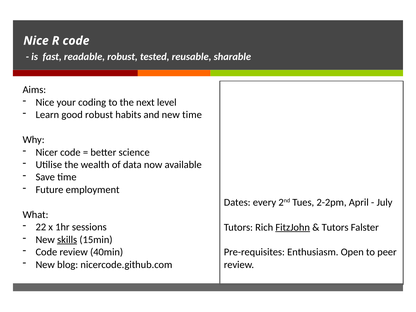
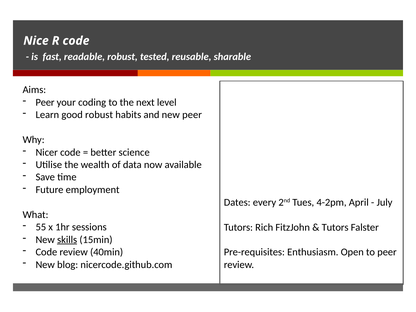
Nice: Nice -> Peer (45, 102)
new time: time -> peer (192, 115)
2-2pm: 2-2pm -> 4-2pm (332, 202)
22: 22 -> 55 (41, 227)
FitzJohn underline: present -> none (293, 227)
